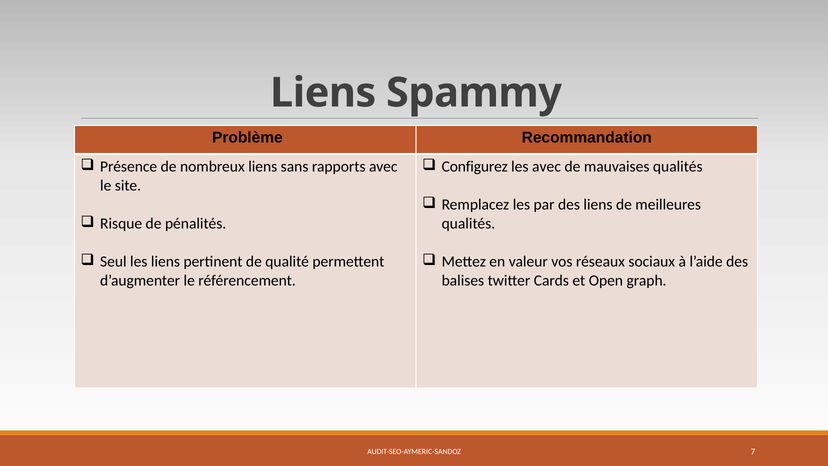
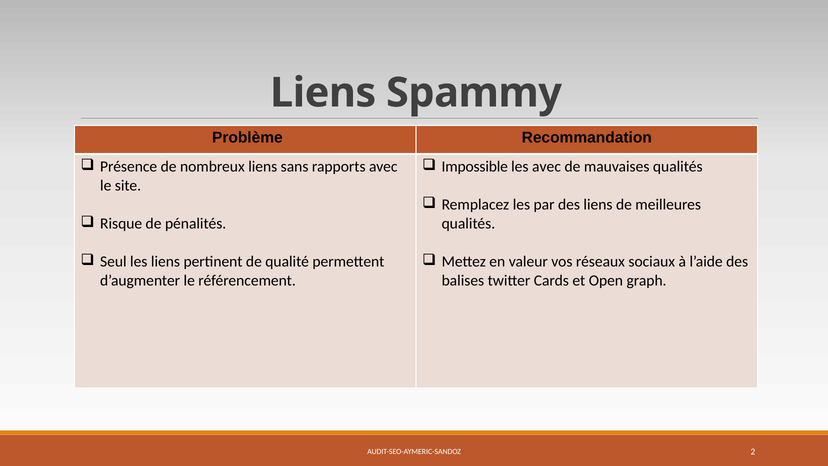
Configurez: Configurez -> Impossible (475, 167)
7: 7 -> 2 (753, 452)
